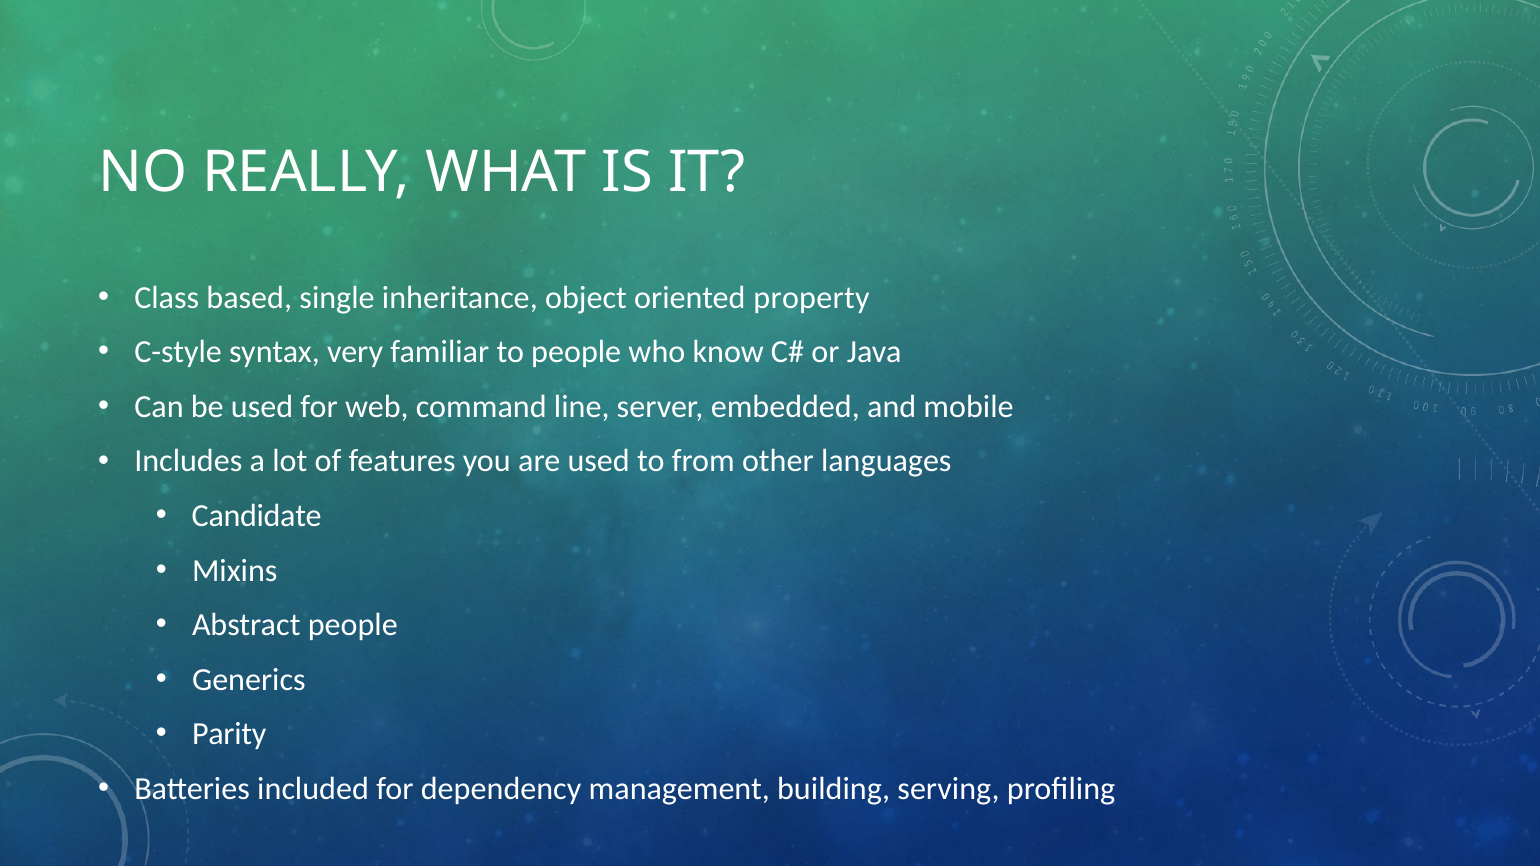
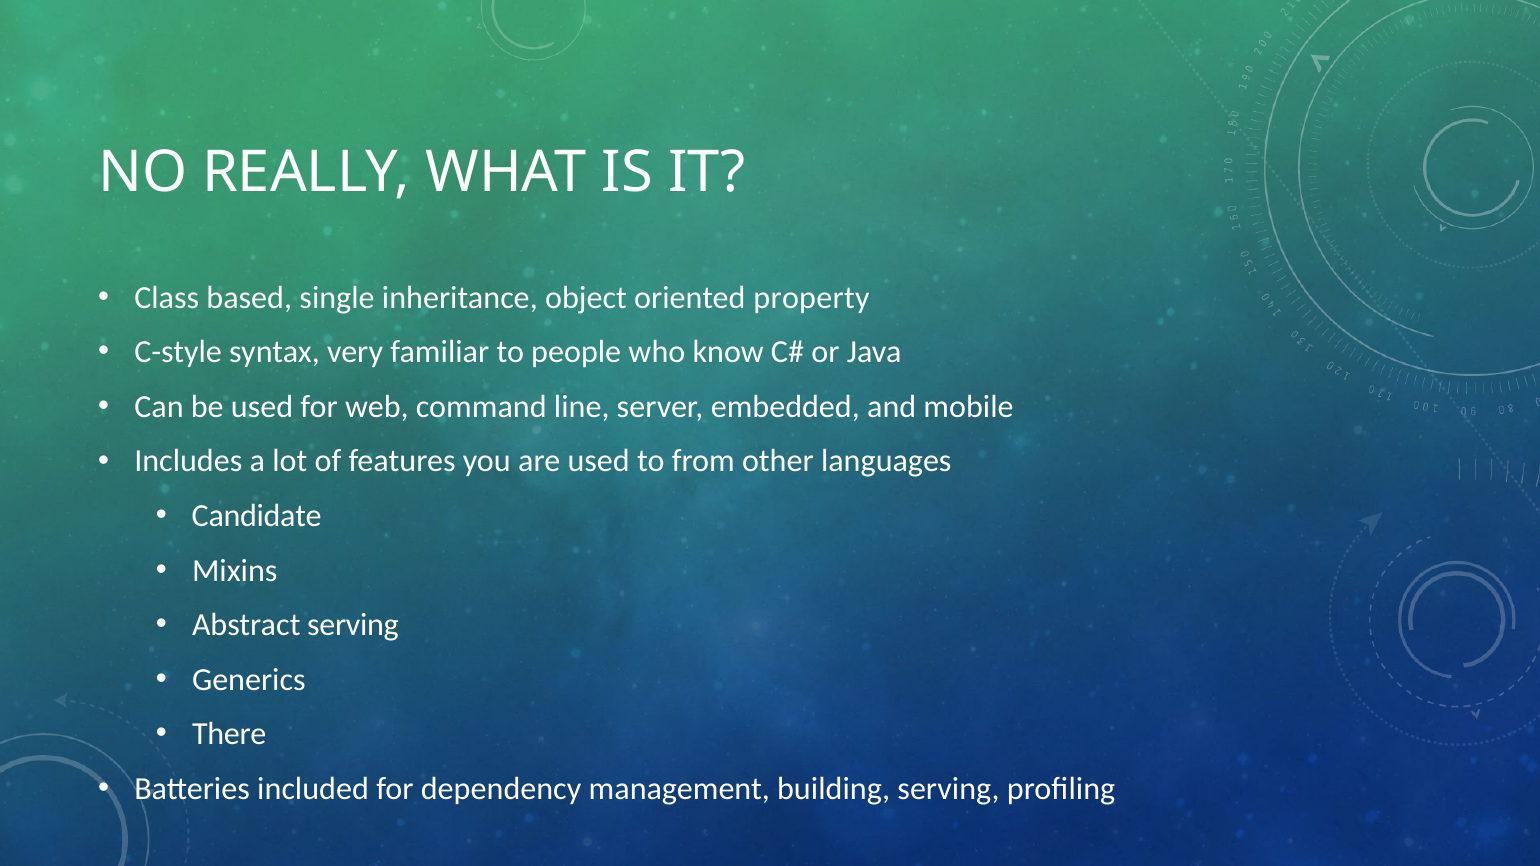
Abstract people: people -> serving (353, 625)
Parity: Parity -> There (229, 734)
